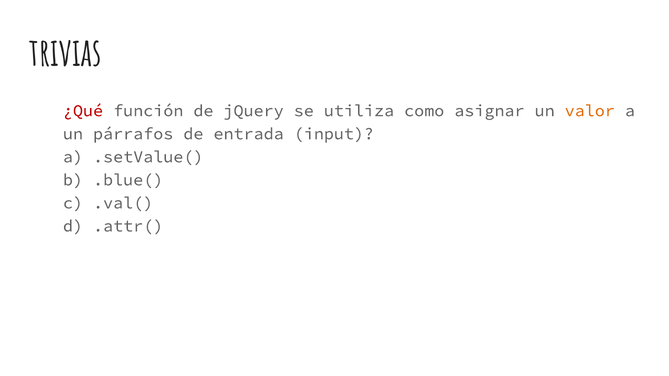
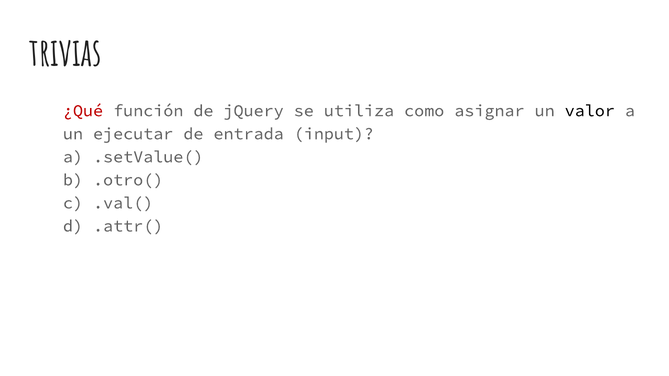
valor colour: orange -> black (590, 111)
párrafos: párrafos -> ejecutar (133, 134)
.blue(: .blue( -> .otro( (128, 180)
